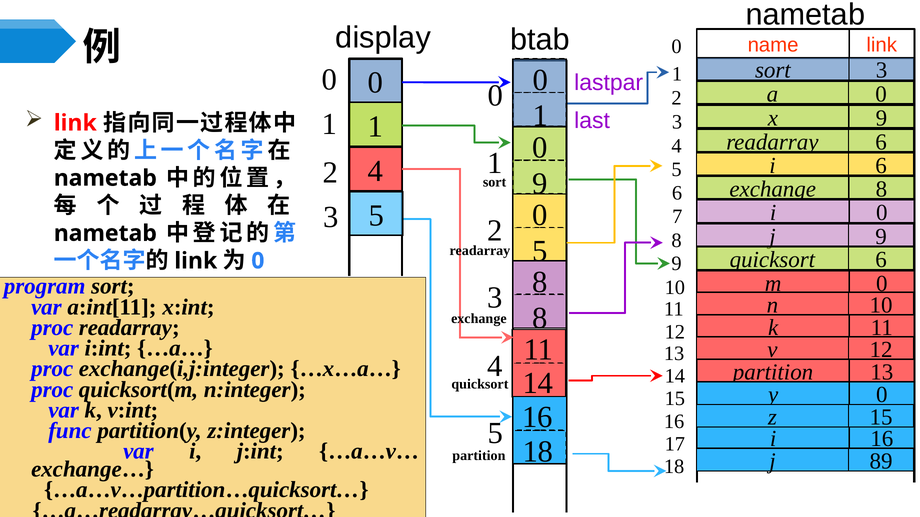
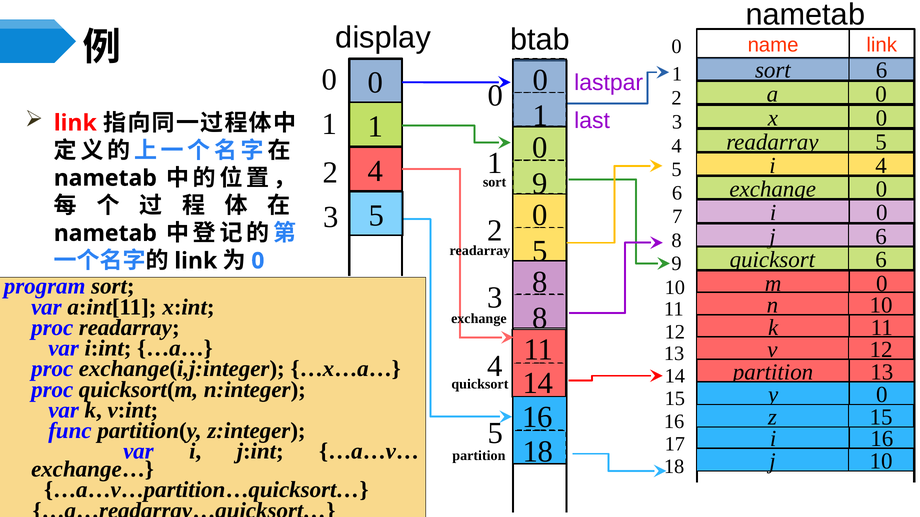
1 3: 3 -> 6 (882, 70)
3 9: 9 -> 0 (881, 118)
4 6: 6 -> 5 (881, 142)
5 6: 6 -> 4 (881, 166)
6 8: 8 -> 0 (881, 189)
8 9: 9 -> 6 (881, 237)
18 89: 89 -> 10 (881, 462)
